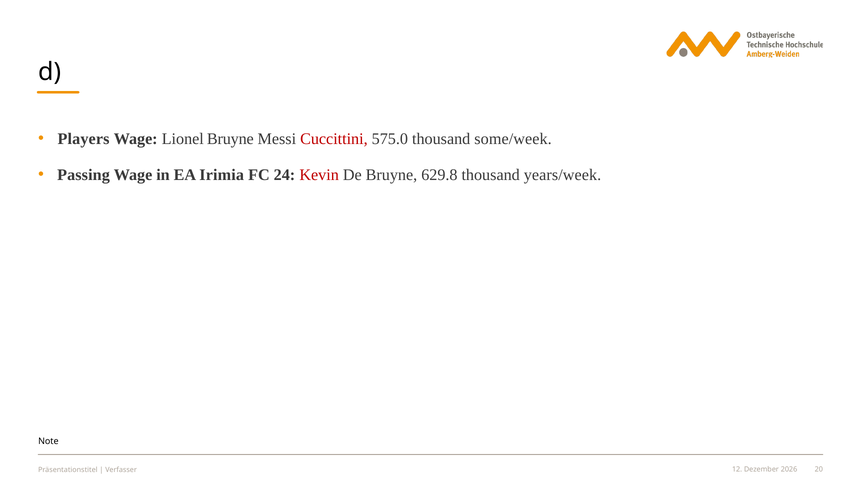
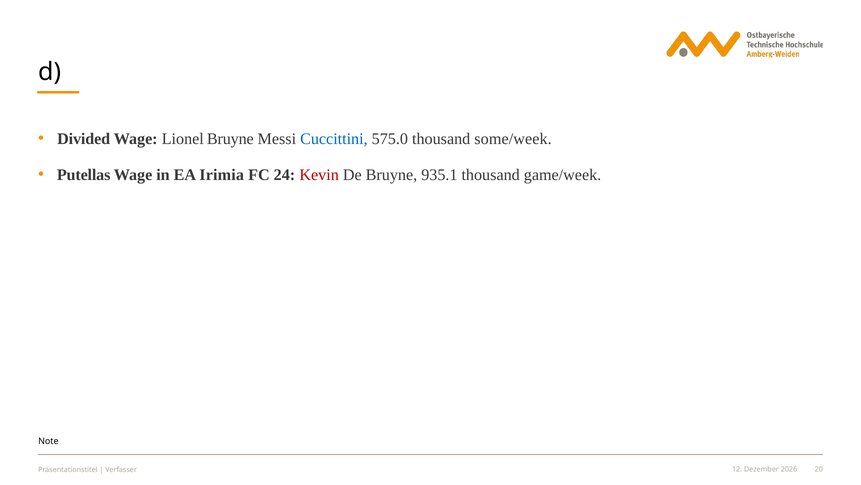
Players: Players -> Divided (84, 139)
Cuccittini colour: red -> blue (334, 139)
Passing: Passing -> Putellas (84, 175)
629.8: 629.8 -> 935.1 (439, 175)
years/week: years/week -> game/week (563, 175)
